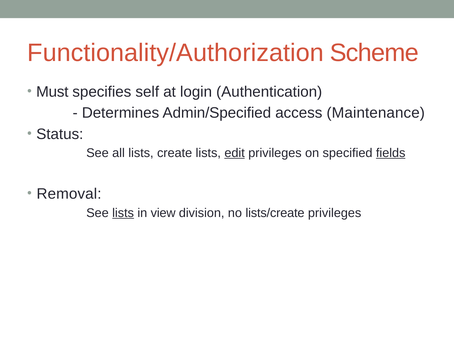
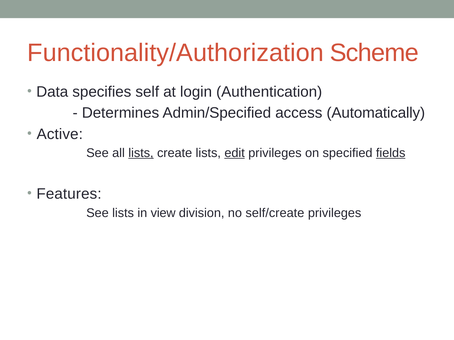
Must: Must -> Data (52, 92)
Maintenance: Maintenance -> Automatically (376, 113)
Status: Status -> Active (60, 134)
lists underline: none -> present (141, 153)
Removal: Removal -> Features (69, 194)
lists underline: present -> none (123, 213)
lists/create: lists/create -> self/create (275, 213)
